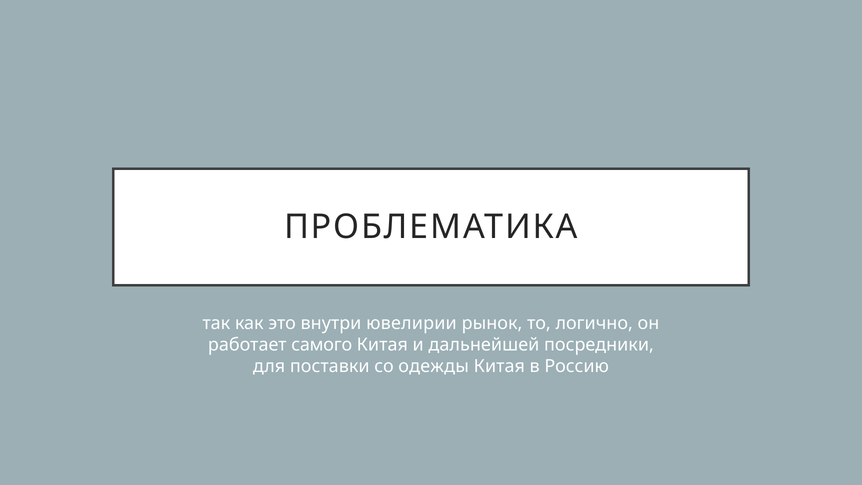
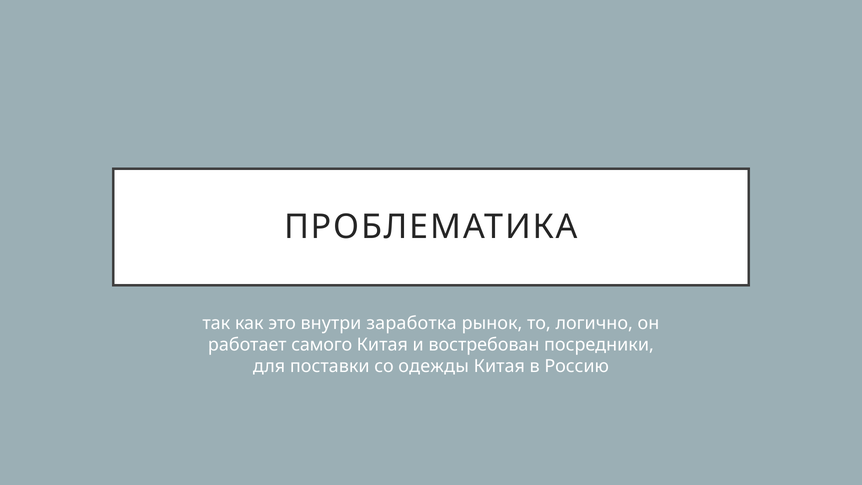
ювелирии: ювелирии -> заработка (411, 323)
дальнейшей: дальнейшей -> востребован (484, 345)
